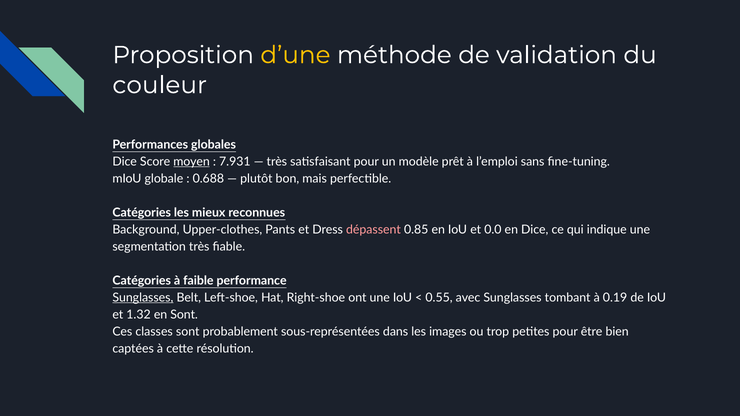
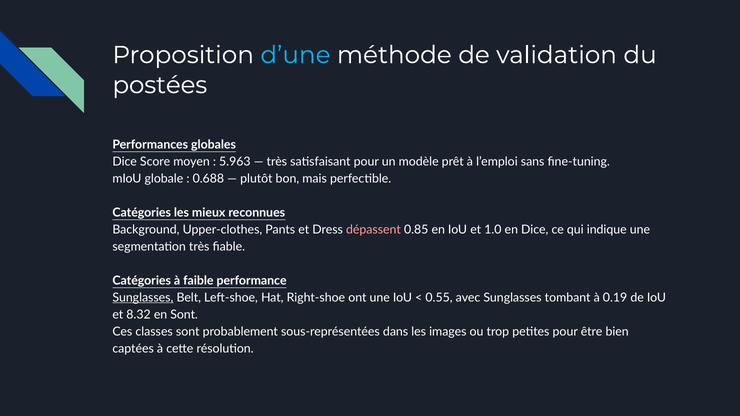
d’une colour: yellow -> light blue (295, 55)
couleur: couleur -> postées (160, 85)
moyen underline: present -> none (192, 162)
7.931: 7.931 -> 5.963 (235, 162)
0.0: 0.0 -> 1.0 (493, 230)
1.32: 1.32 -> 8.32 (138, 315)
